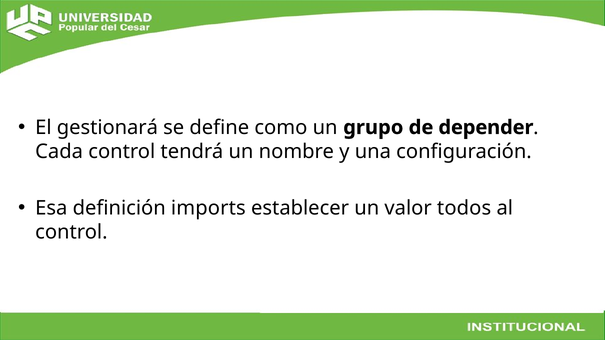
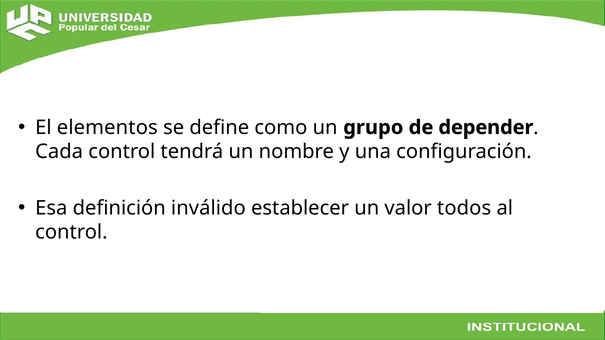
gestionará: gestionará -> elementos (107, 128)
imports: imports -> inválido (208, 208)
